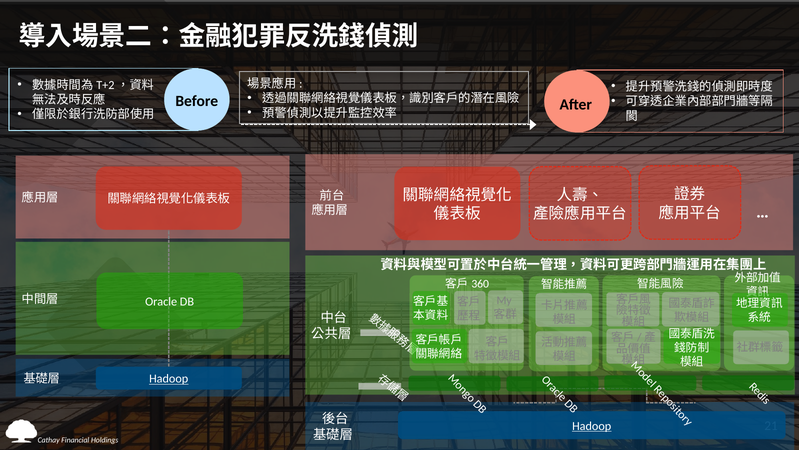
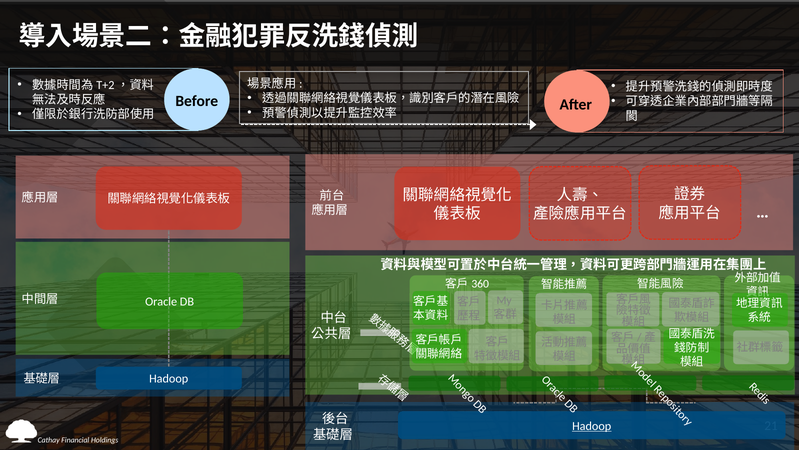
Hadoop underline: present -> none (169, 378)
